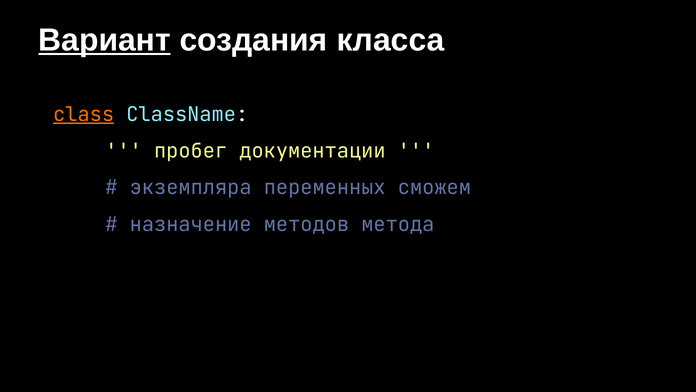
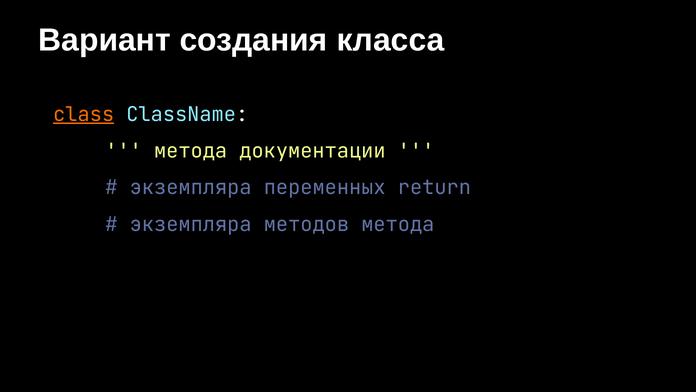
Вариант underline: present -> none (105, 40)
пробег: пробег -> метода (191, 151)
сможем: сможем -> return (434, 187)
назначение: назначение -> экземпляра (191, 224)
